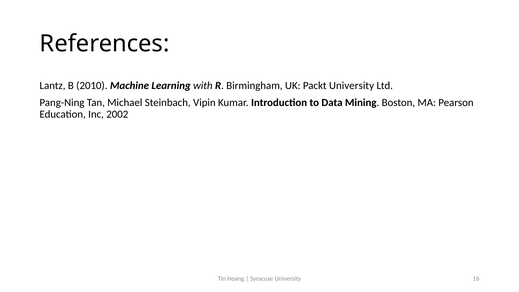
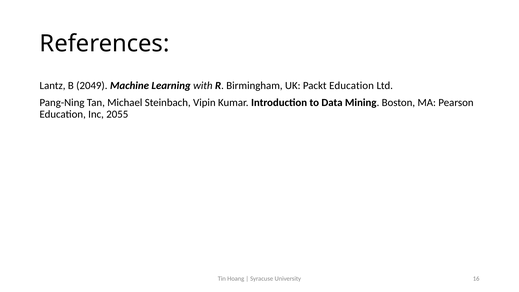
2010: 2010 -> 2049 (92, 85)
Packt University: University -> Education (352, 85)
2002: 2002 -> 2055 (117, 114)
